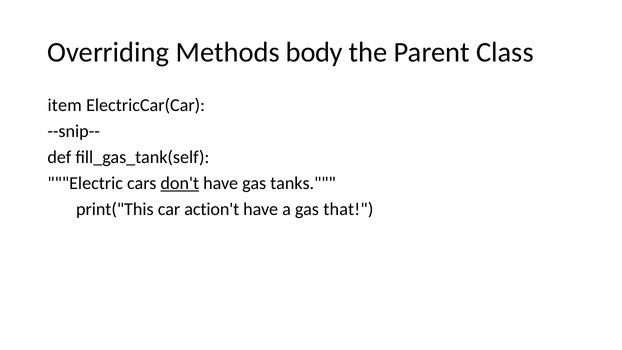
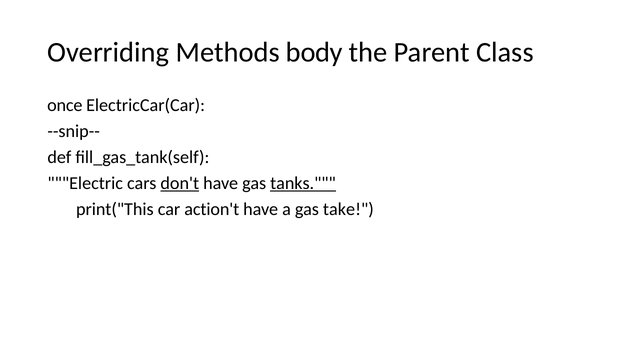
item: item -> once (65, 105)
tanks underline: none -> present (303, 183)
that: that -> take (348, 209)
